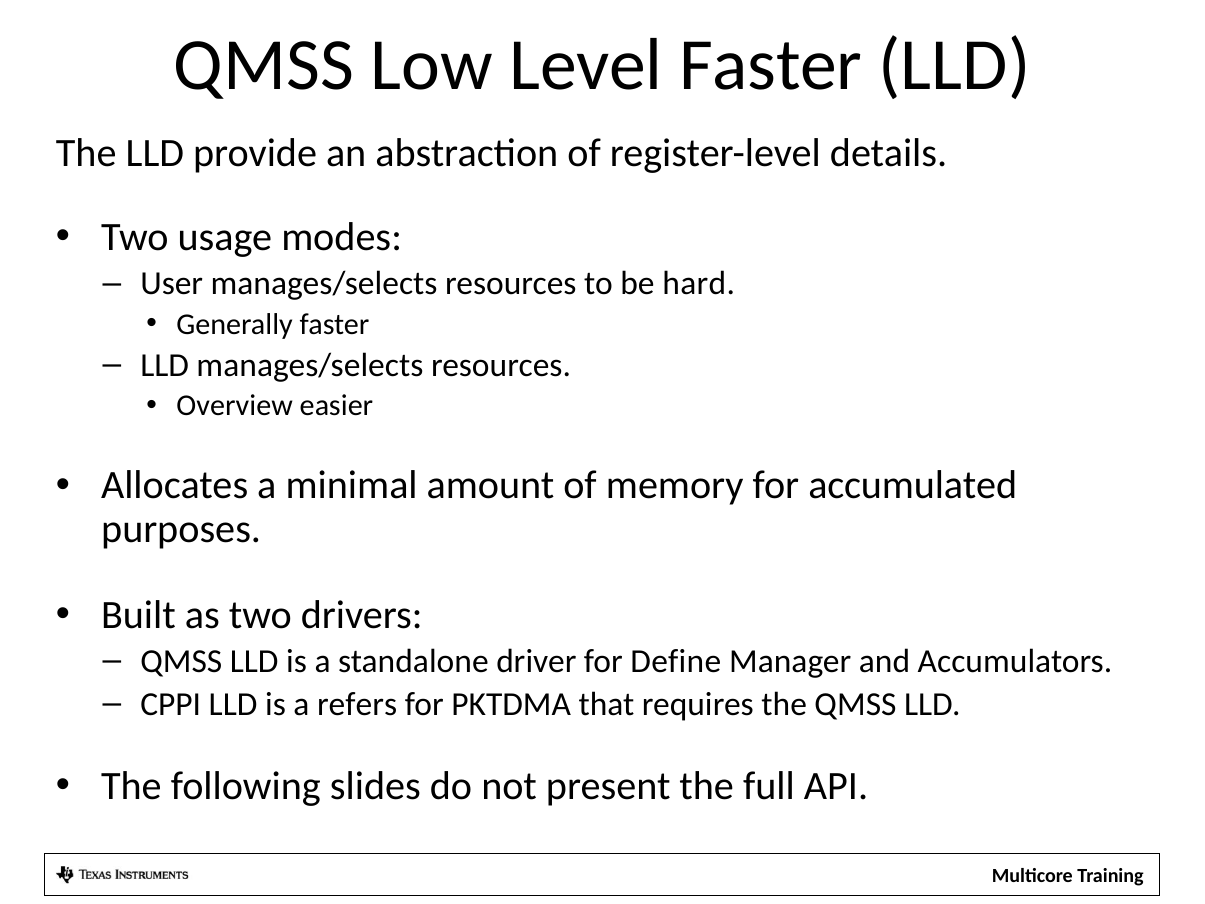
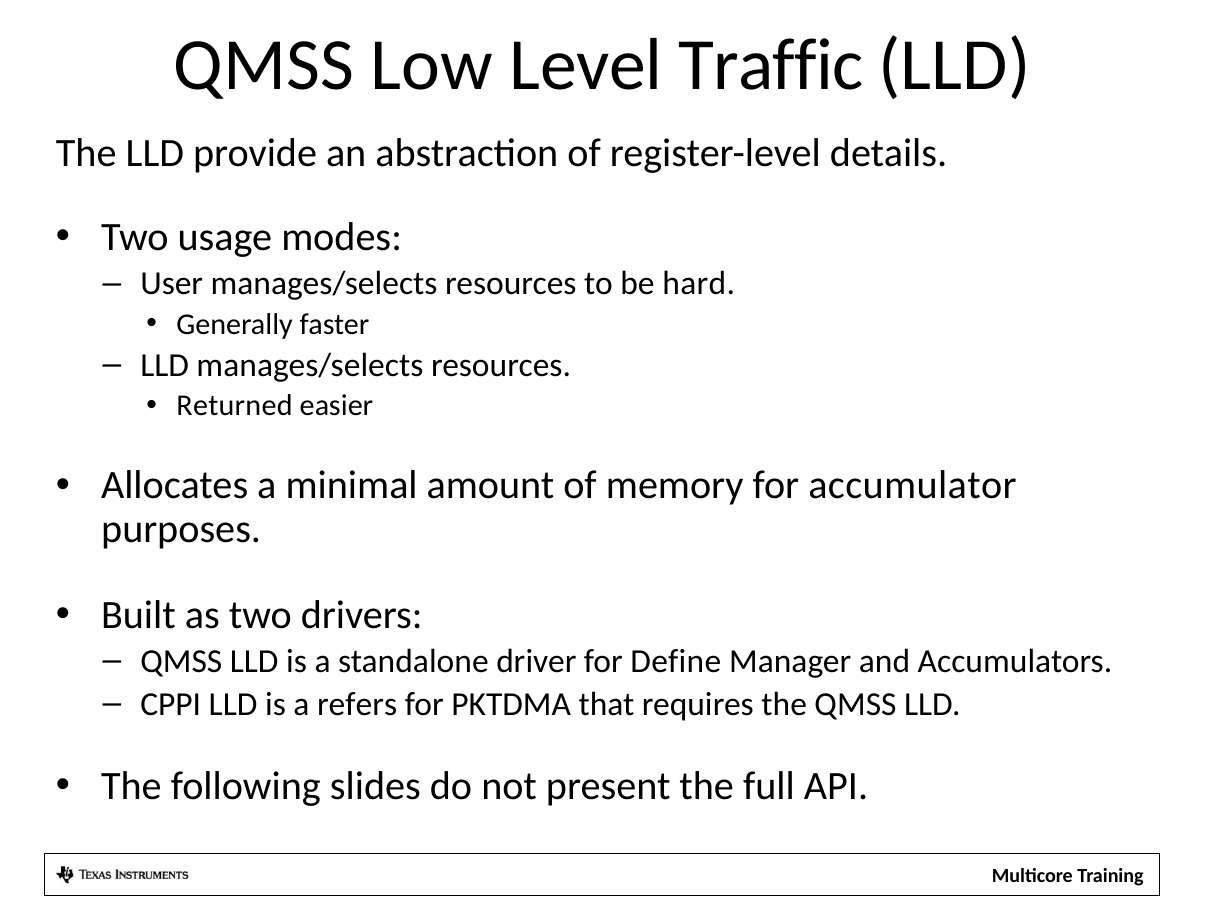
Level Faster: Faster -> Traffic (771, 65)
Overview: Overview -> Returned (235, 405)
accumulated: accumulated -> accumulator (912, 486)
